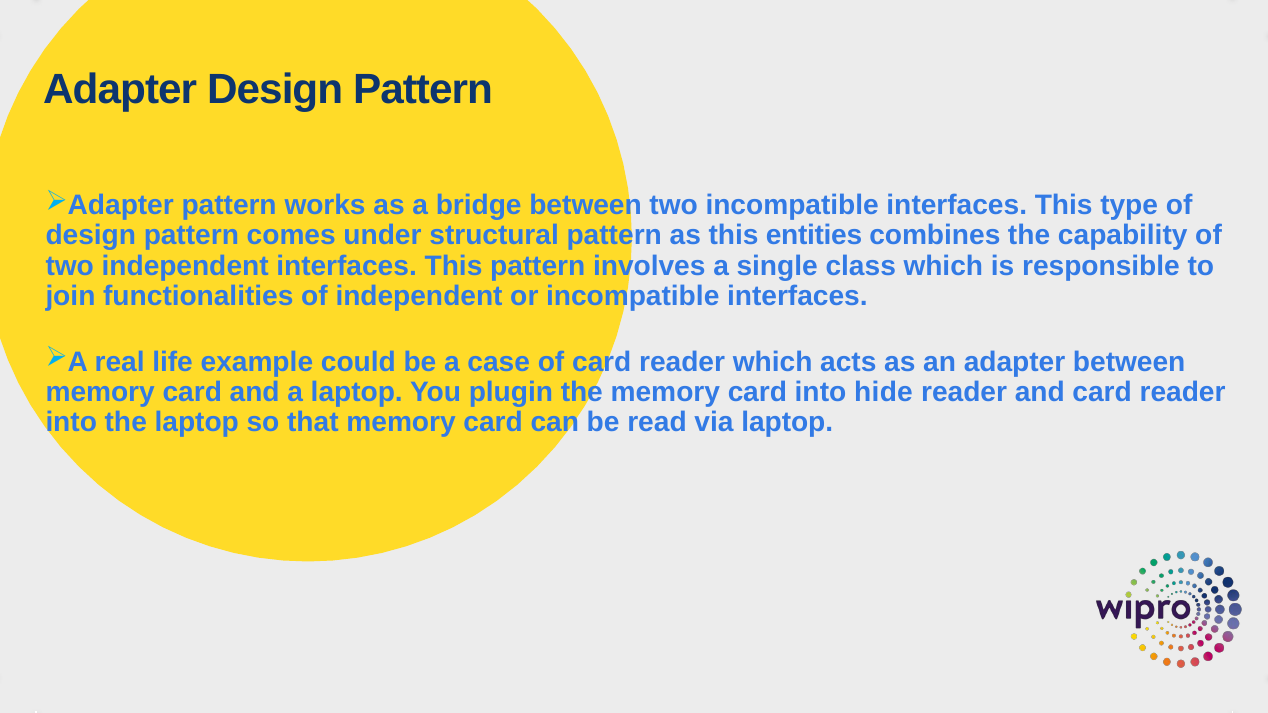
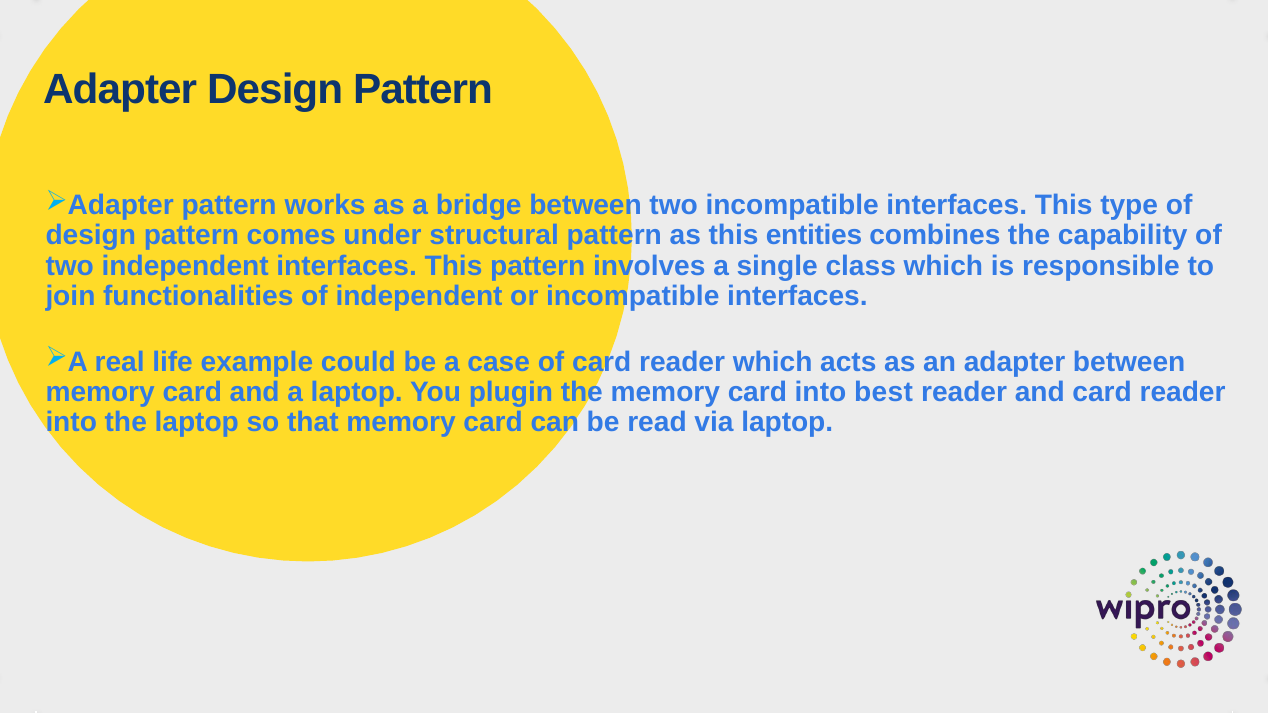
hide: hide -> best (884, 392)
